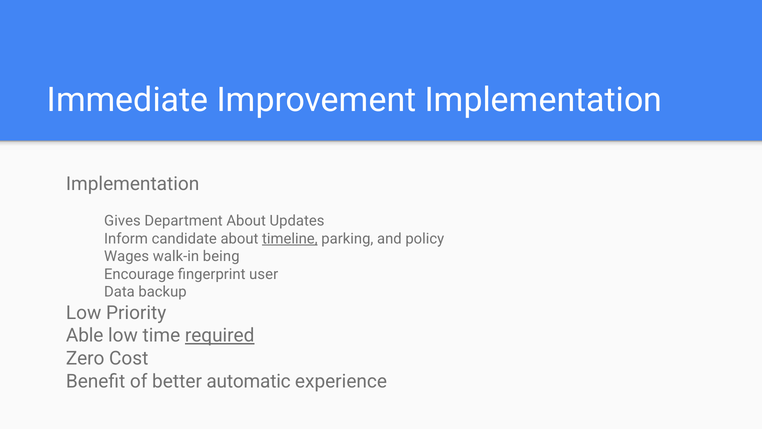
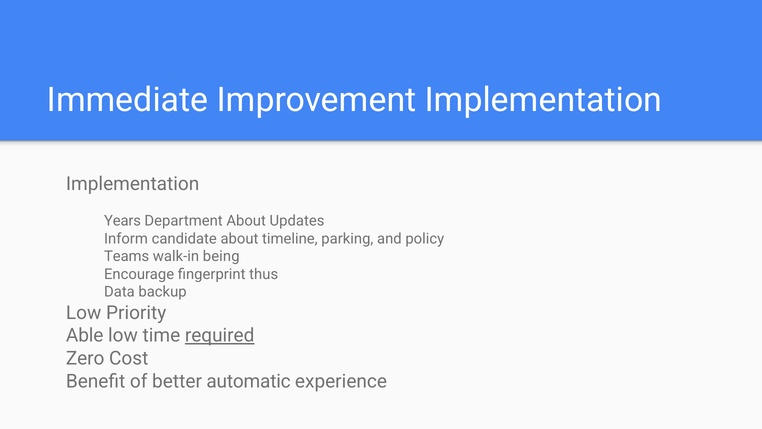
Gives: Gives -> Years (123, 221)
timeline underline: present -> none (290, 238)
Wages: Wages -> Teams (127, 256)
user: user -> thus (264, 274)
